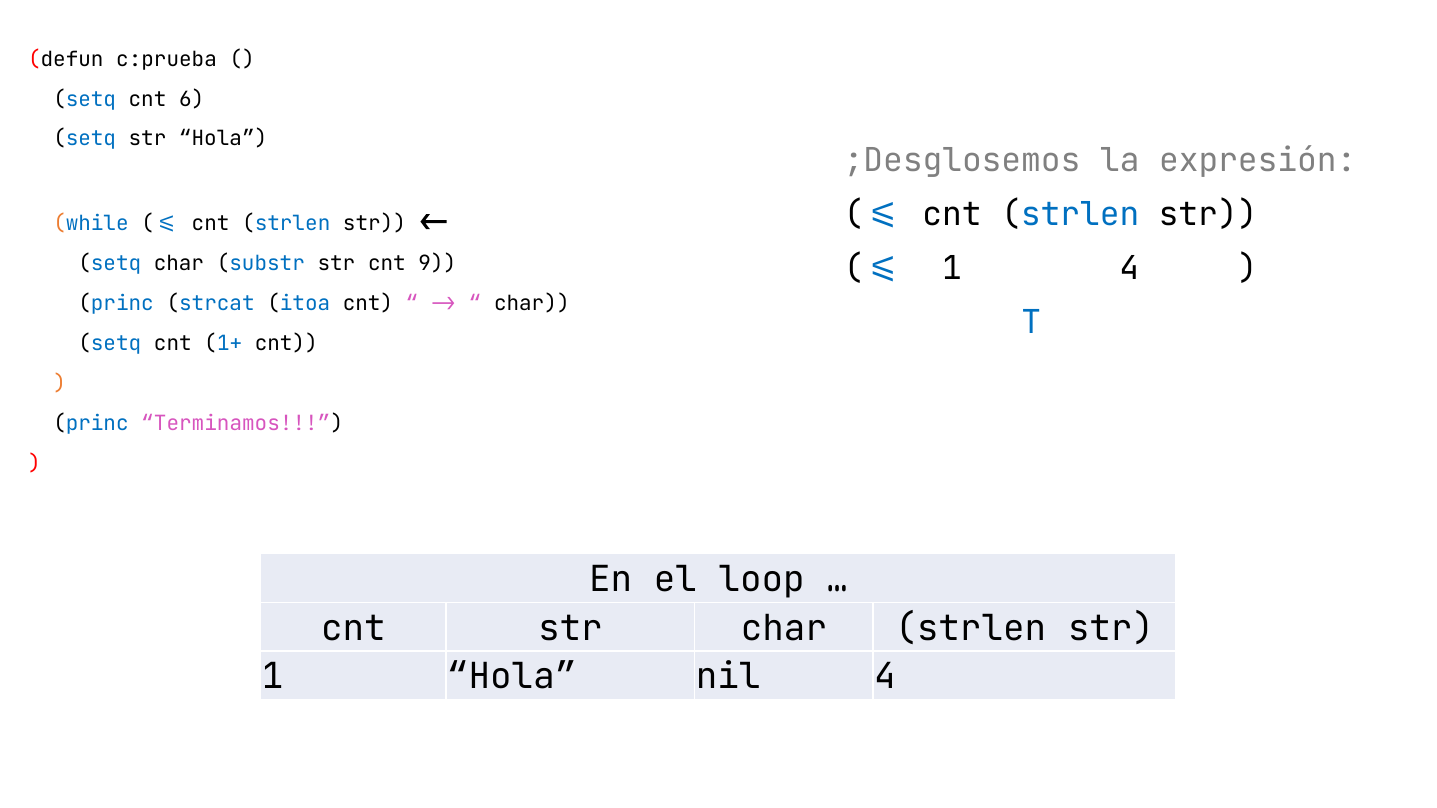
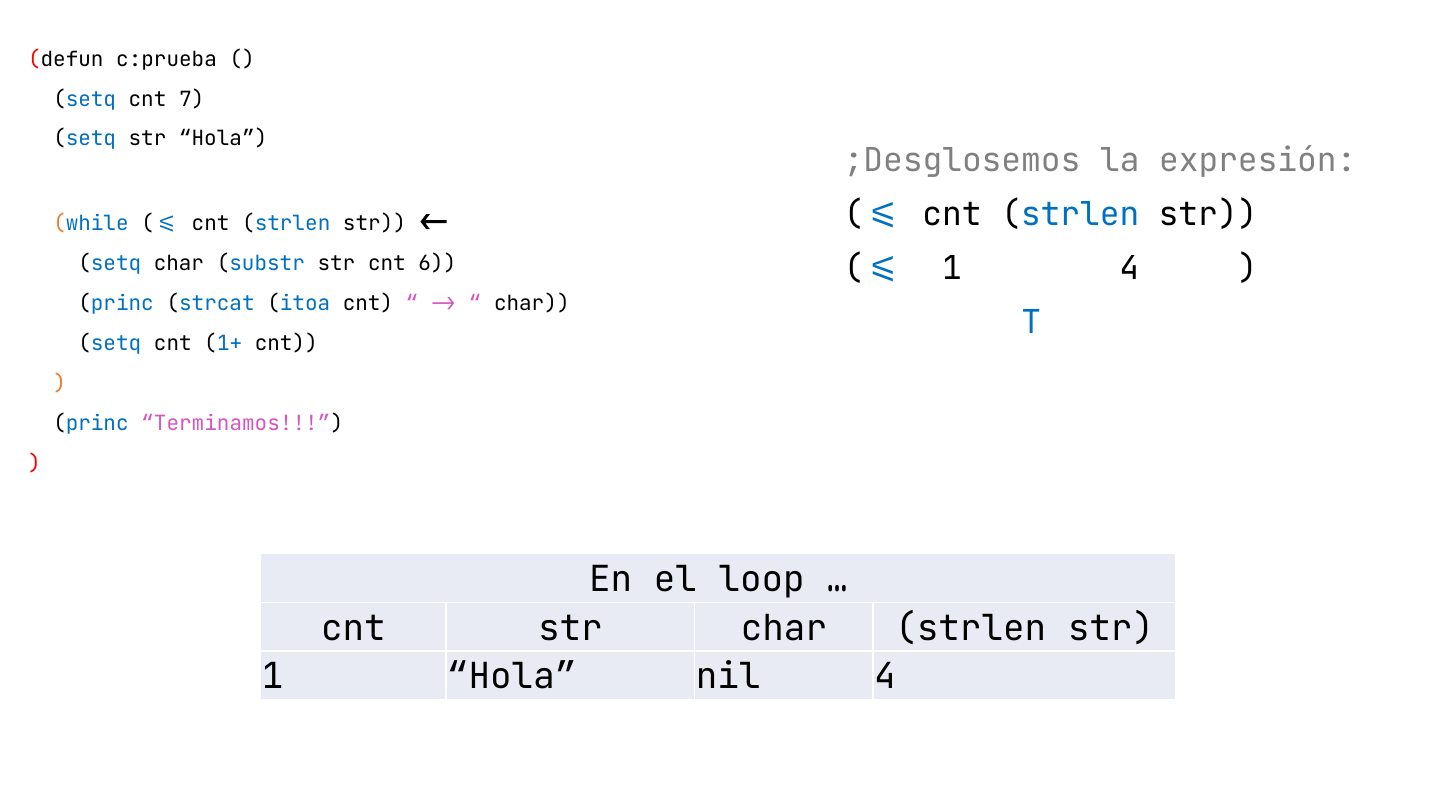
6: 6 -> 7 (192, 99)
9: 9 -> 6 (437, 264)
